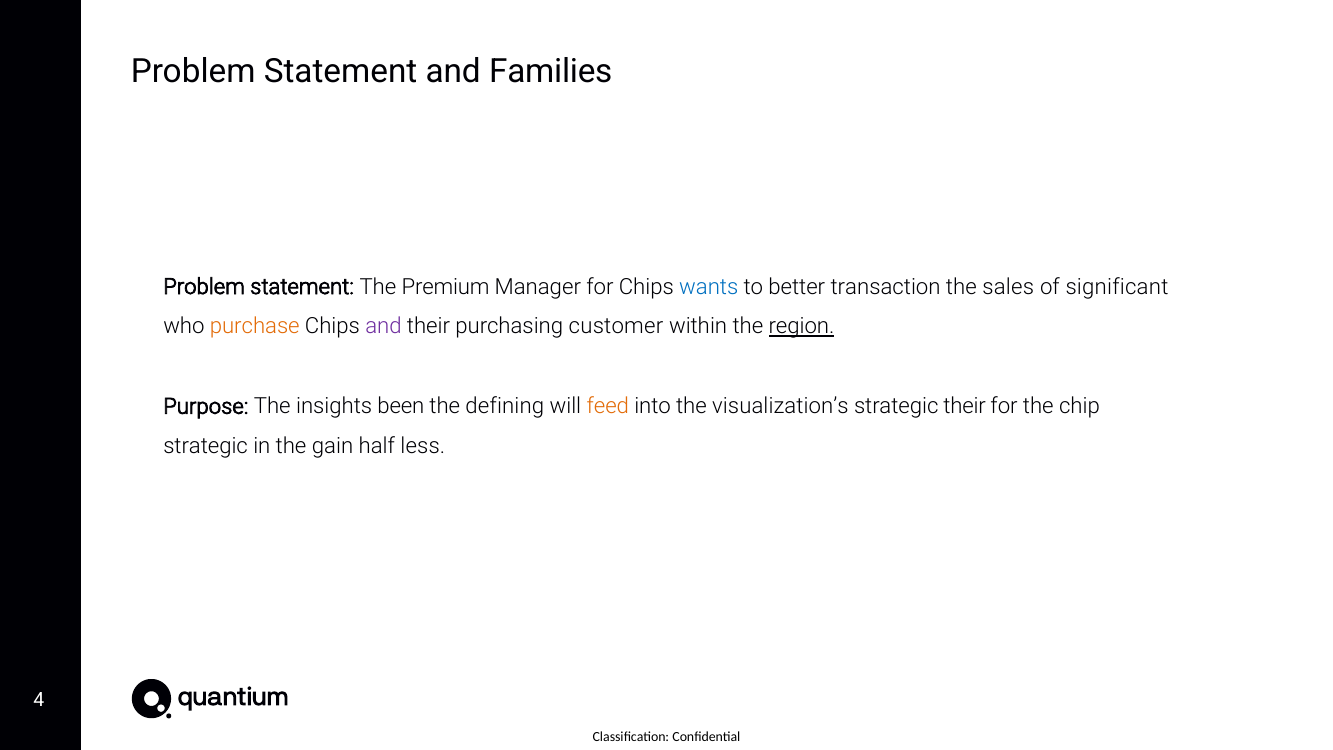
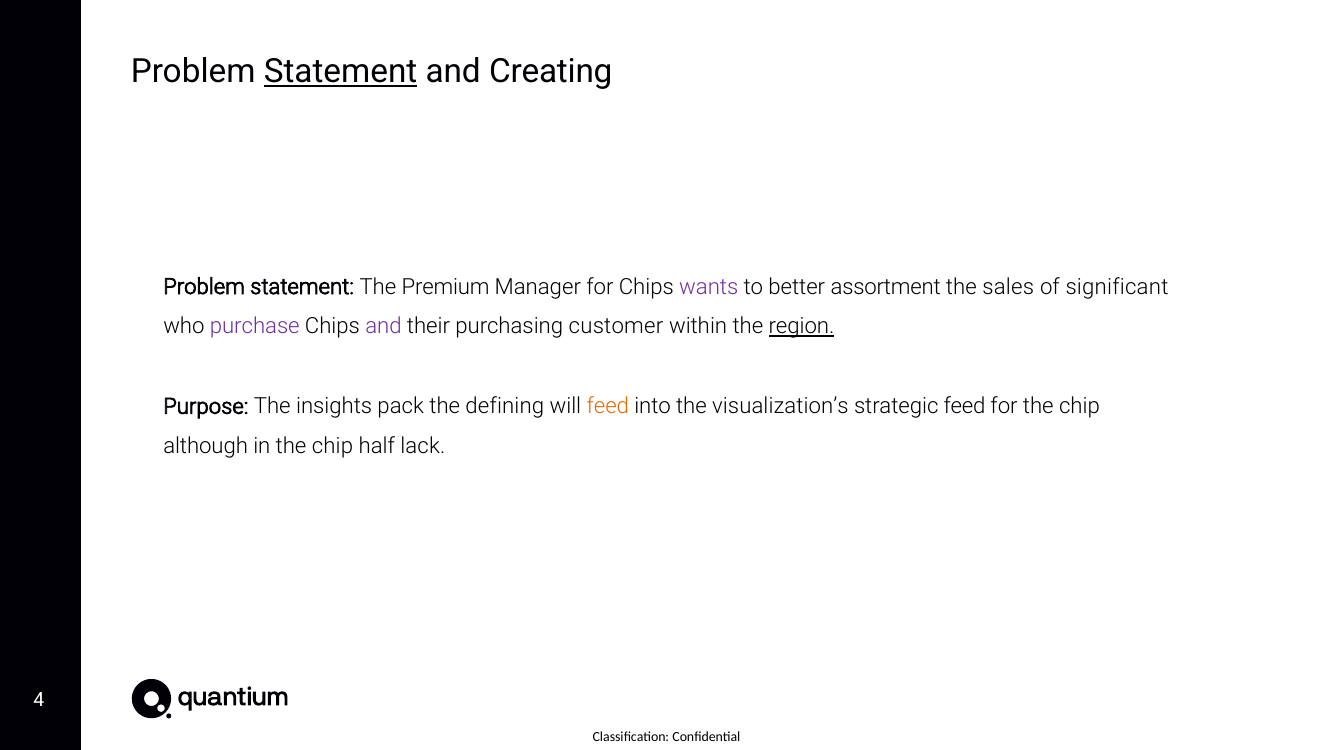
Statement underline: none -> present (341, 72)
Families: Families -> Creating (551, 72)
wants colour: blue -> purple (709, 287)
transaction: transaction -> assortment (886, 287)
purchase colour: orange -> purple (255, 327)
been: been -> pack (401, 406)
strategic their: their -> feed (965, 406)
strategic: strategic -> although (206, 446)
in the gain: gain -> chip (332, 446)
less: less -> lack (423, 446)
